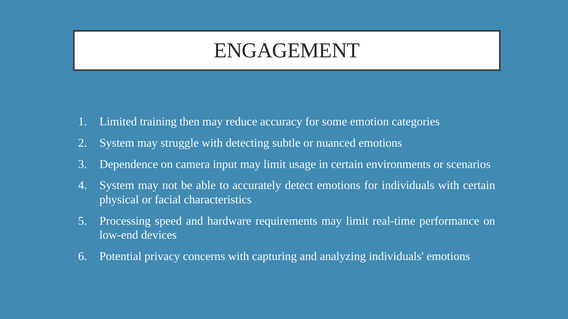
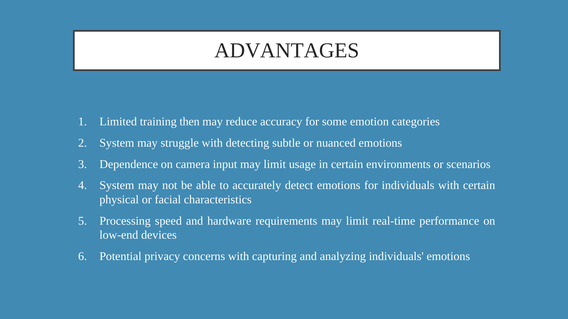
ENGAGEMENT: ENGAGEMENT -> ADVANTAGES (287, 51)
